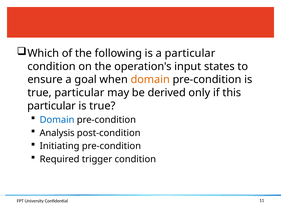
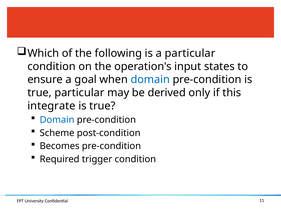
domain colour: orange -> blue (150, 79)
particular: particular -> integrate (51, 106)
Analysis: Analysis -> Scheme (57, 133)
Initiating: Initiating -> Becomes (60, 146)
